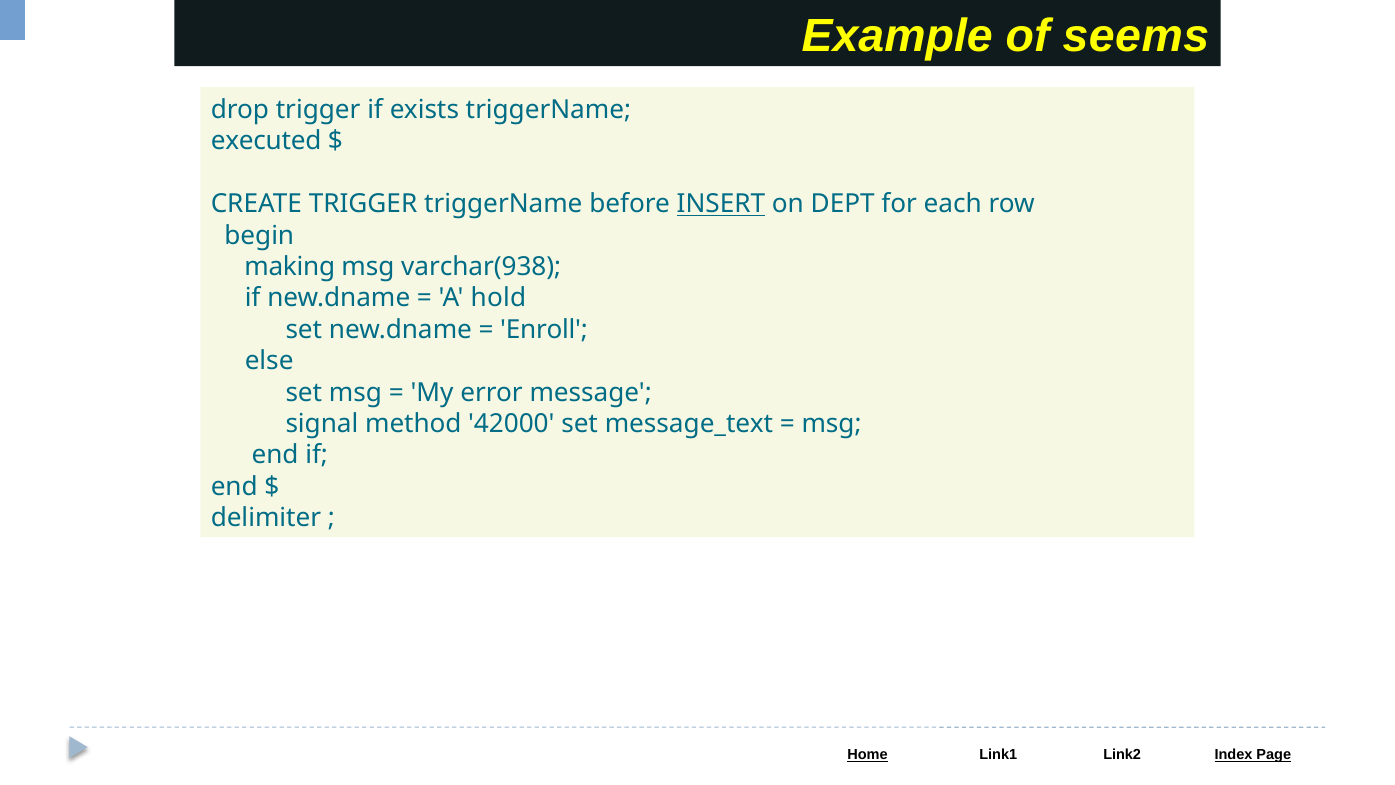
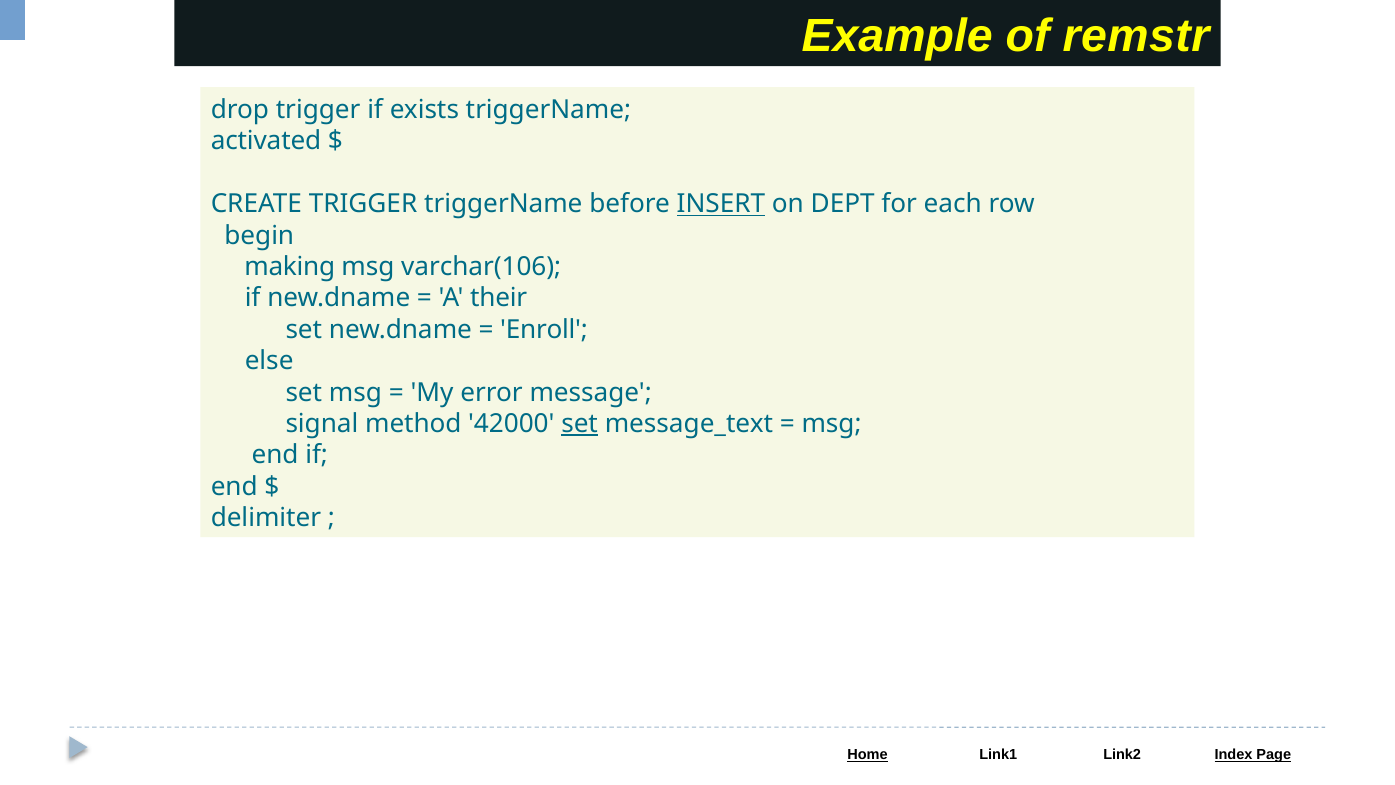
seems: seems -> remstr (1136, 36)
executed: executed -> activated (266, 141)
varchar(938: varchar(938 -> varchar(106 (481, 267)
hold: hold -> their (499, 298)
set underline: none -> present (580, 424)
